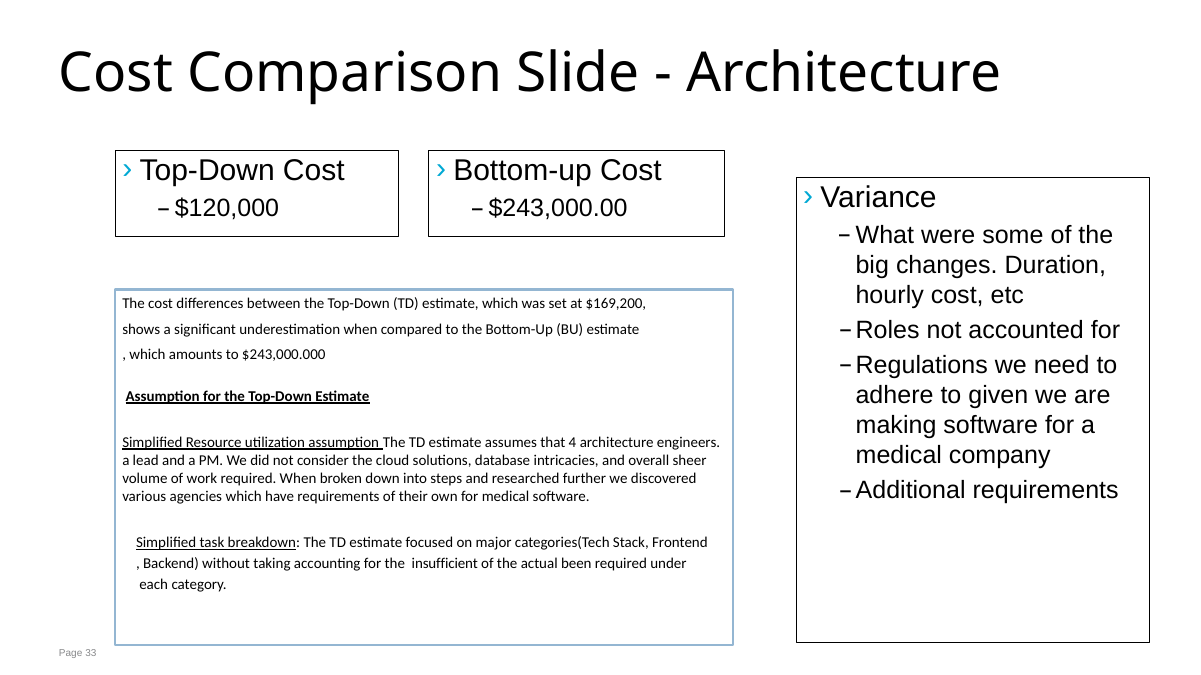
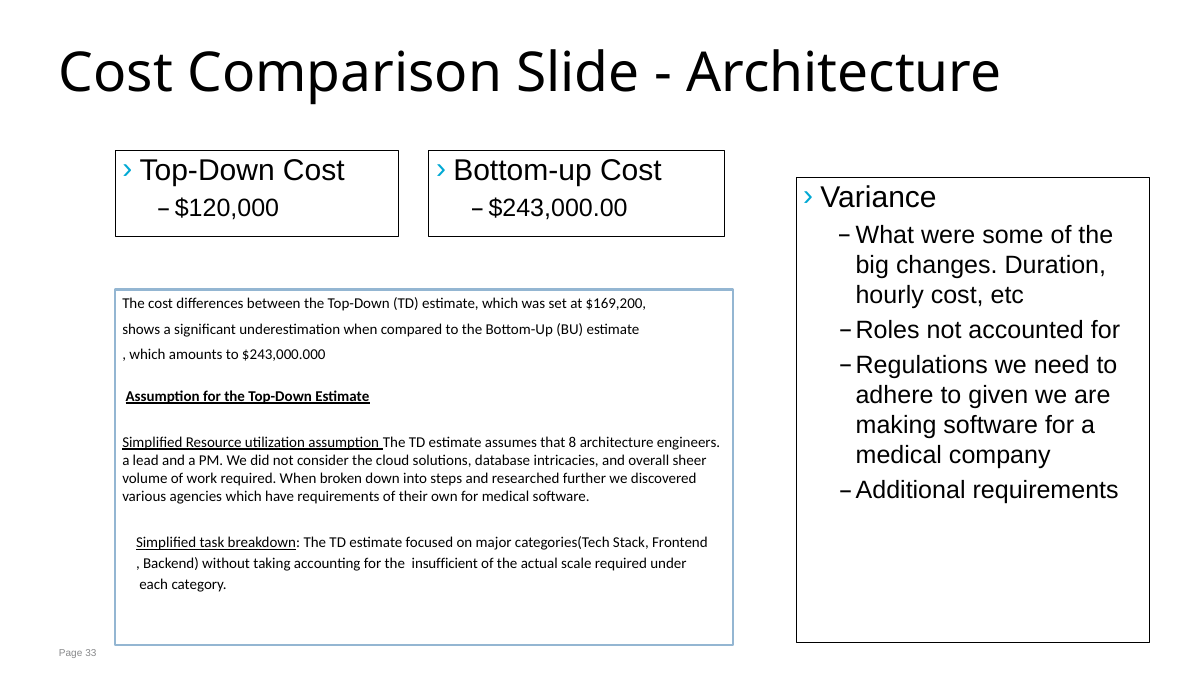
4: 4 -> 8 (572, 443)
been: been -> scale (576, 564)
